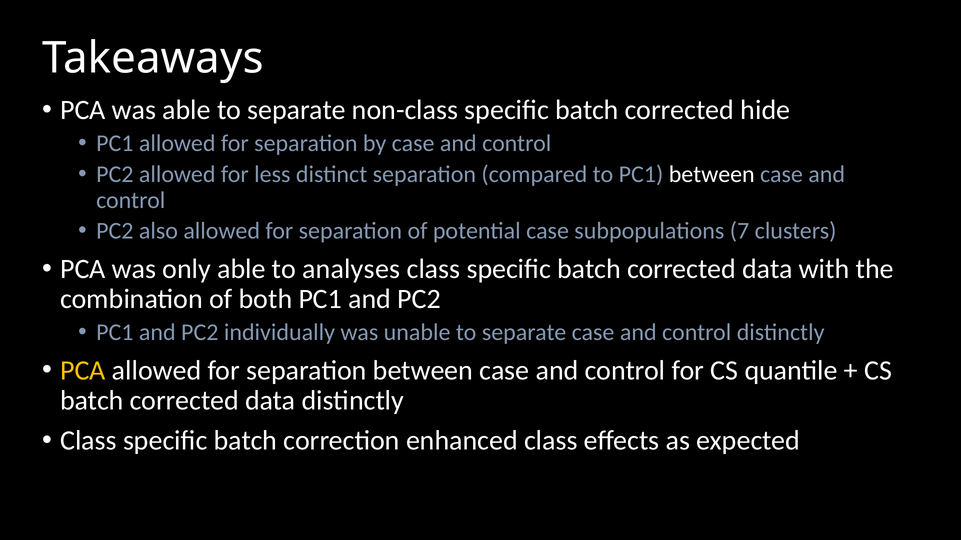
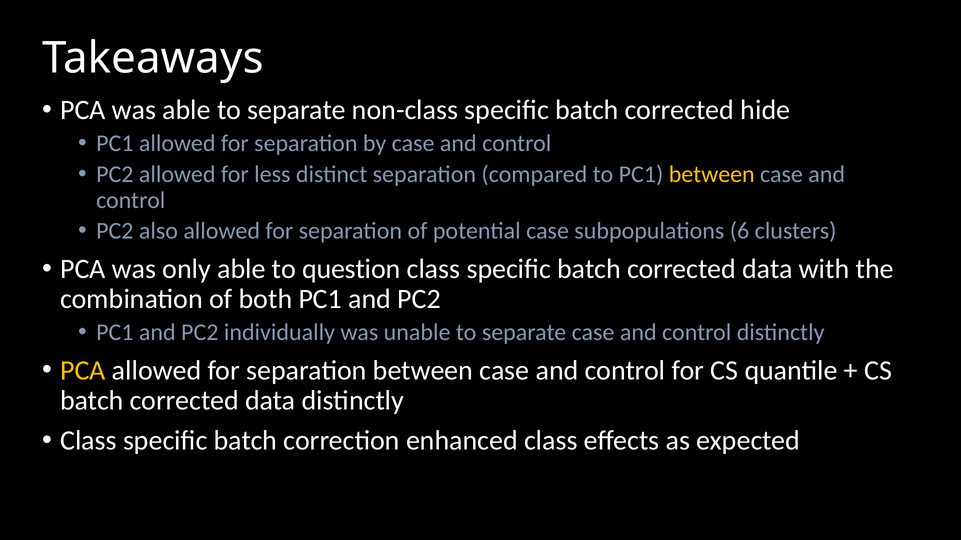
between colour: white -> yellow (712, 174)
7: 7 -> 6 (740, 231)
analyses: analyses -> question (351, 269)
